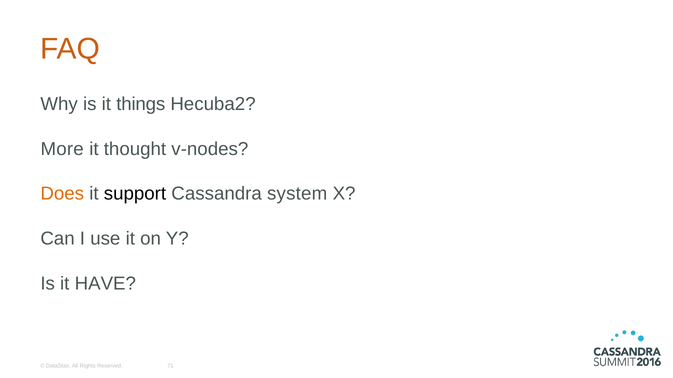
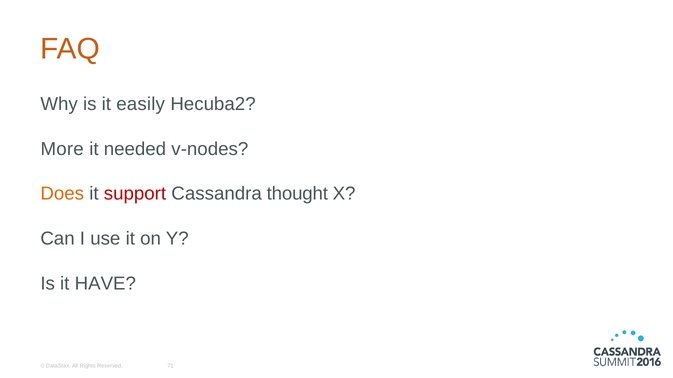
things: things -> easily (141, 104)
thought: thought -> needed (135, 149)
support colour: black -> red (135, 194)
system: system -> thought (297, 194)
